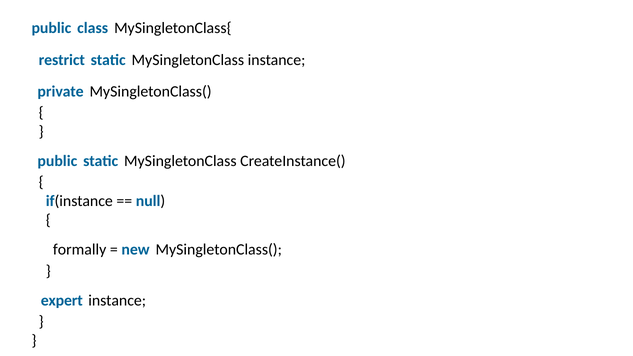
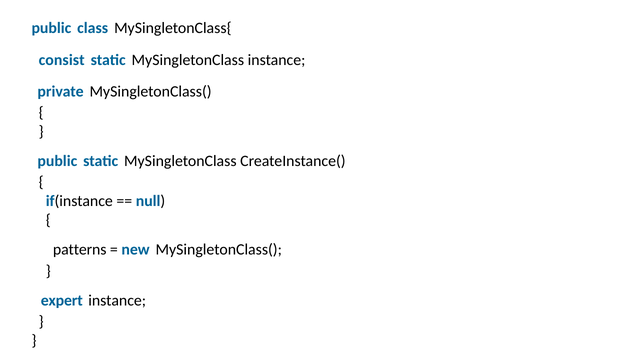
restrict: restrict -> consist (62, 60)
formally: formally -> patterns (80, 250)
